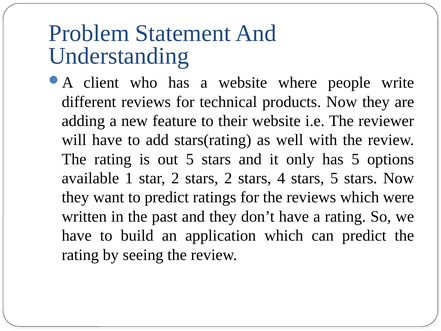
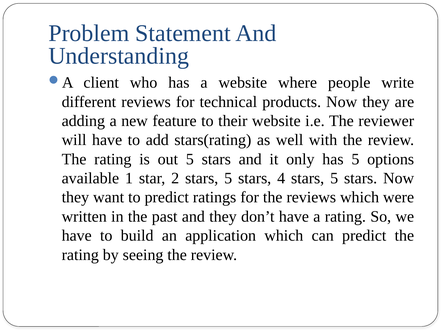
2 stars 2: 2 -> 5 (228, 178)
